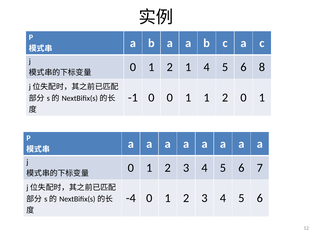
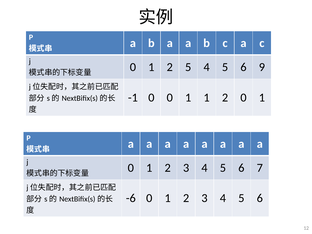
2 1: 1 -> 5 (188, 67)
8: 8 -> 9 (262, 67)
-4: -4 -> -6 (131, 198)
